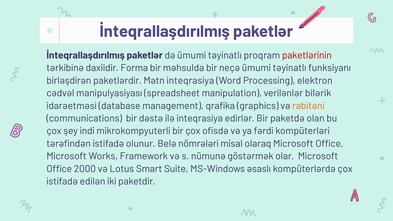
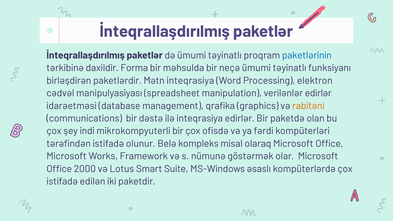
paketlərinin colour: red -> blue (307, 55)
verilənlər bilərik: bilərik -> edirlər (318, 93)
nömrələri: nömrələri -> kompleks (198, 144)
